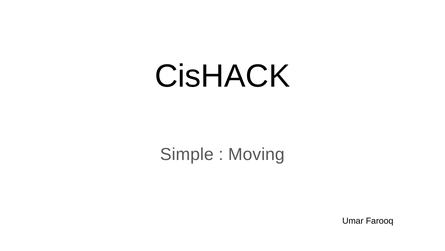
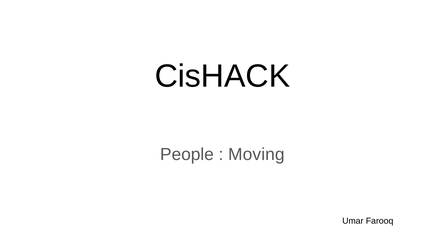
Simple: Simple -> People (187, 154)
